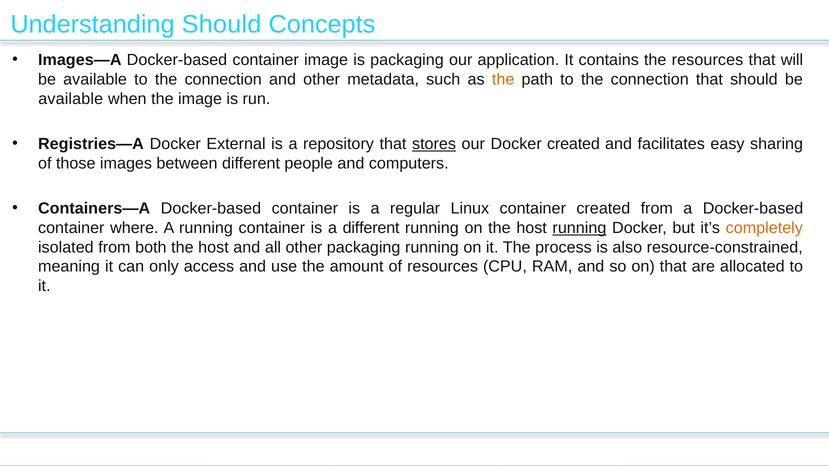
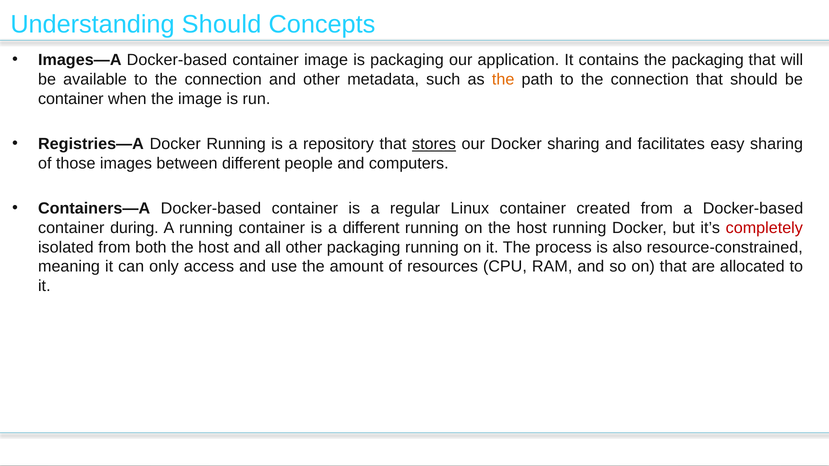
the resources: resources -> packaging (708, 60)
available: available -> container (71, 99)
Docker External: External -> Running (236, 144)
Docker created: created -> sharing (573, 144)
where: where -> during (134, 228)
running underline: present -> none (579, 228)
completely colour: orange -> red (764, 228)
